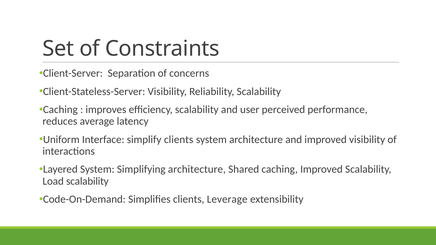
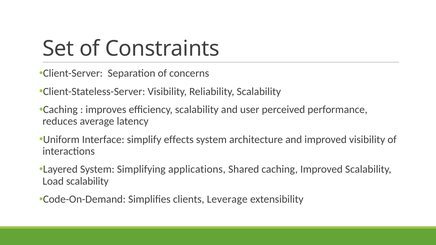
simplify clients: clients -> effects (179, 140)
Simplifying architecture: architecture -> applications (197, 170)
